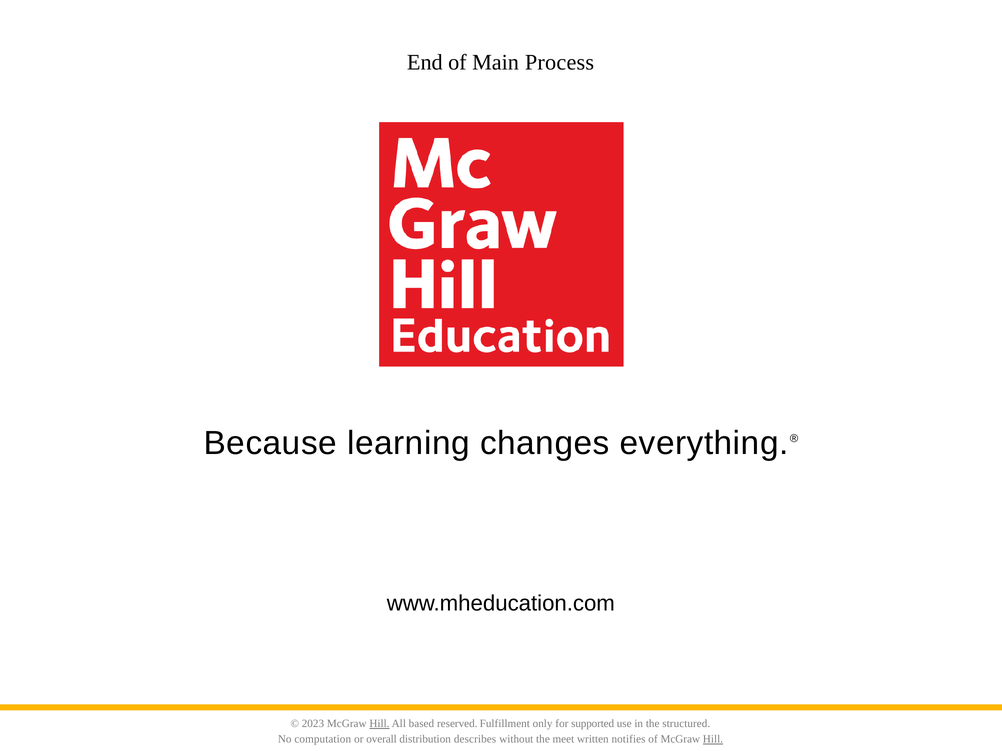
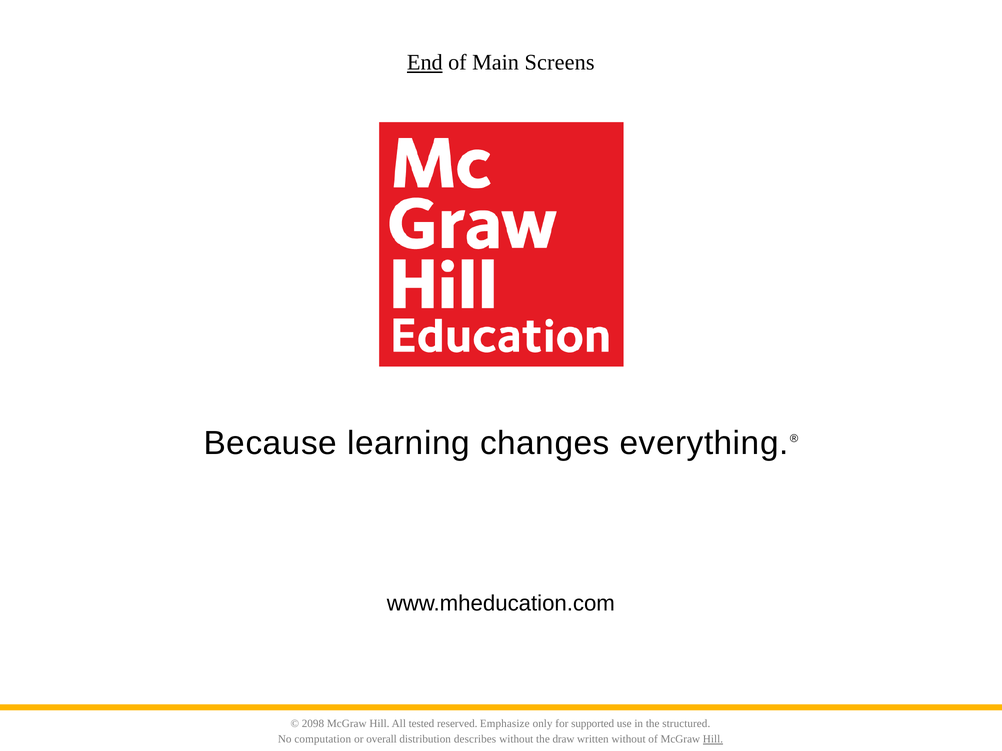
End underline: none -> present (425, 63)
Process: Process -> Screens (560, 63)
2023: 2023 -> 2098 (313, 724)
Hill underline: present -> none (379, 724)
based: based -> tested (421, 724)
Fulfillment: Fulfillment -> Emphasize (505, 724)
meet: meet -> draw (563, 740)
written notifies: notifies -> without (629, 740)
